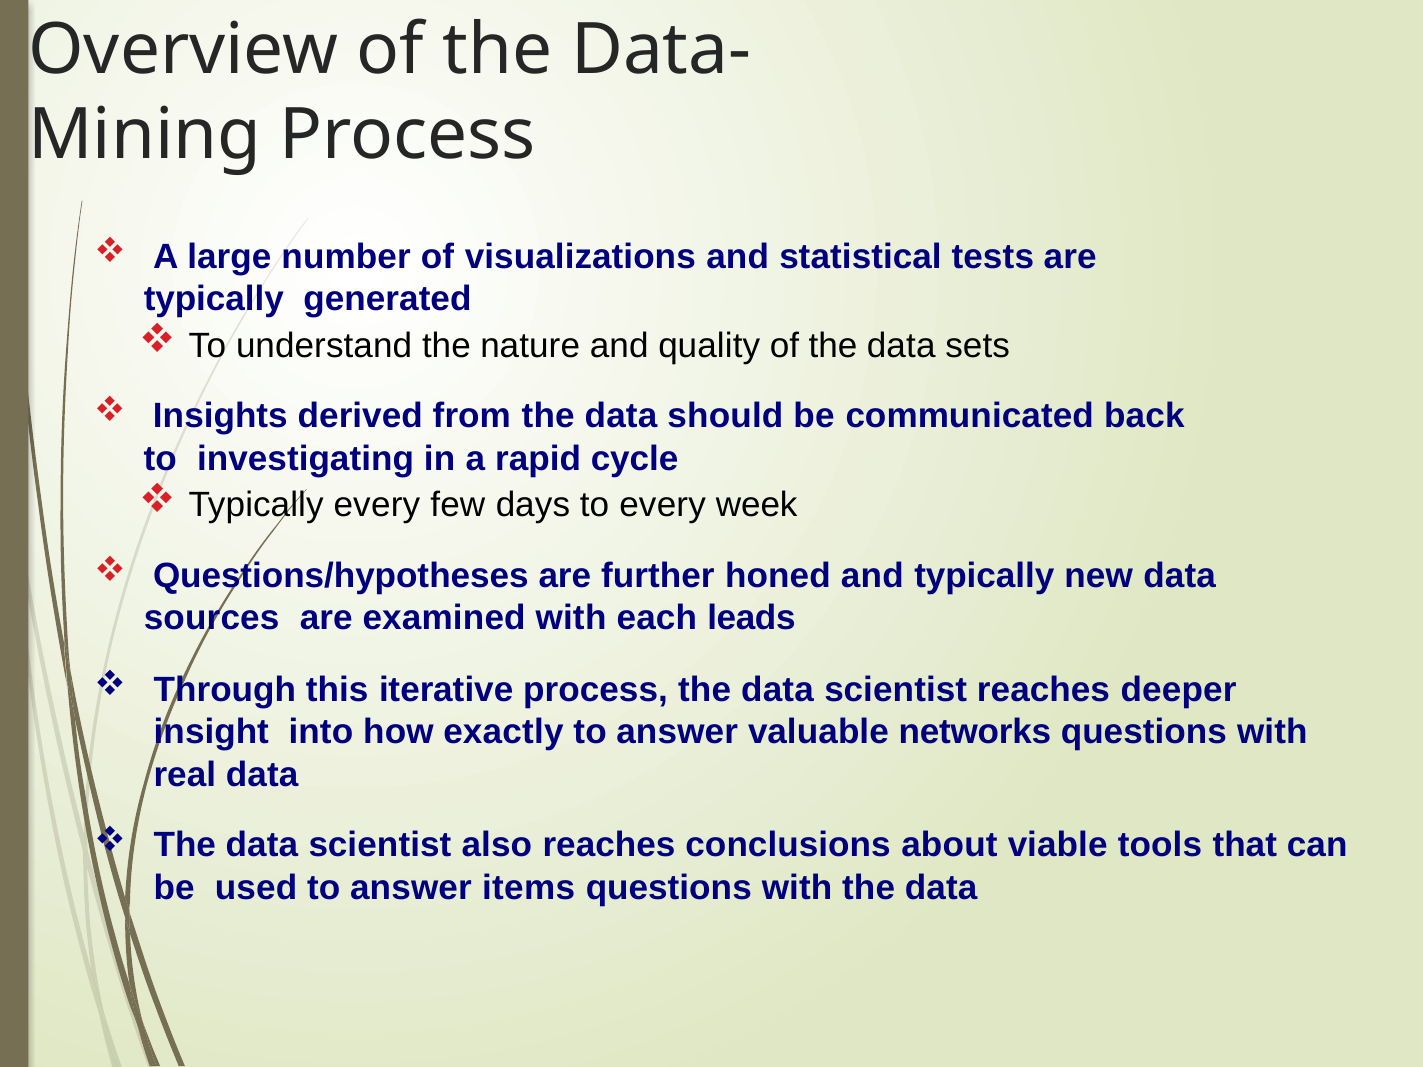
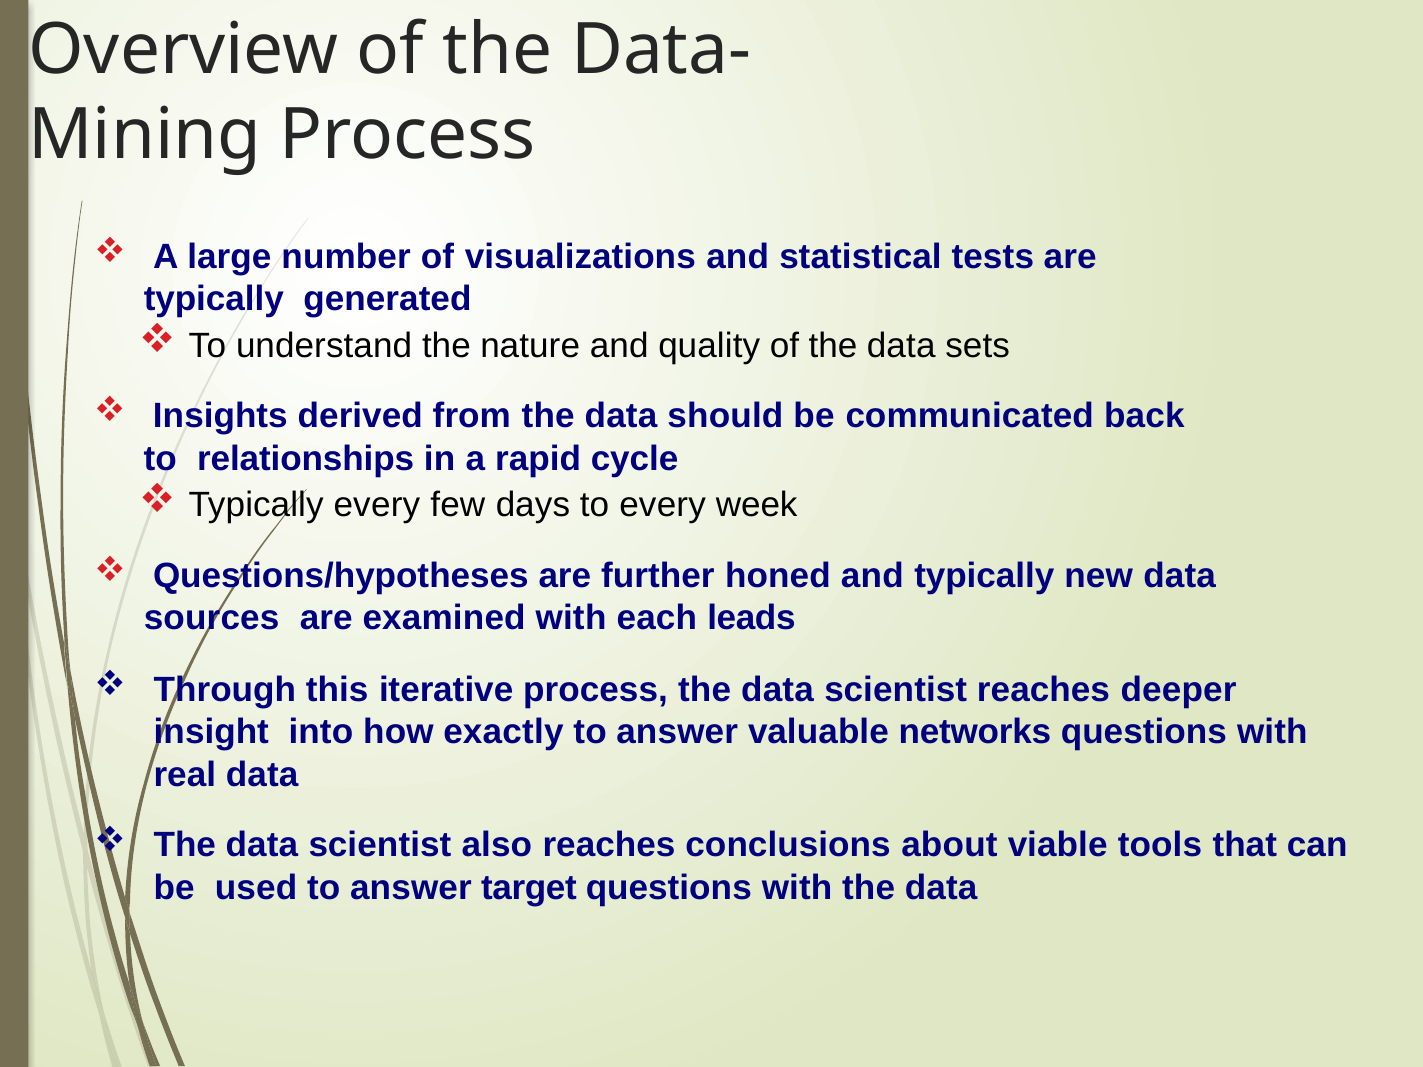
investigating: investigating -> relationships (306, 459)
items: items -> target (529, 888)
